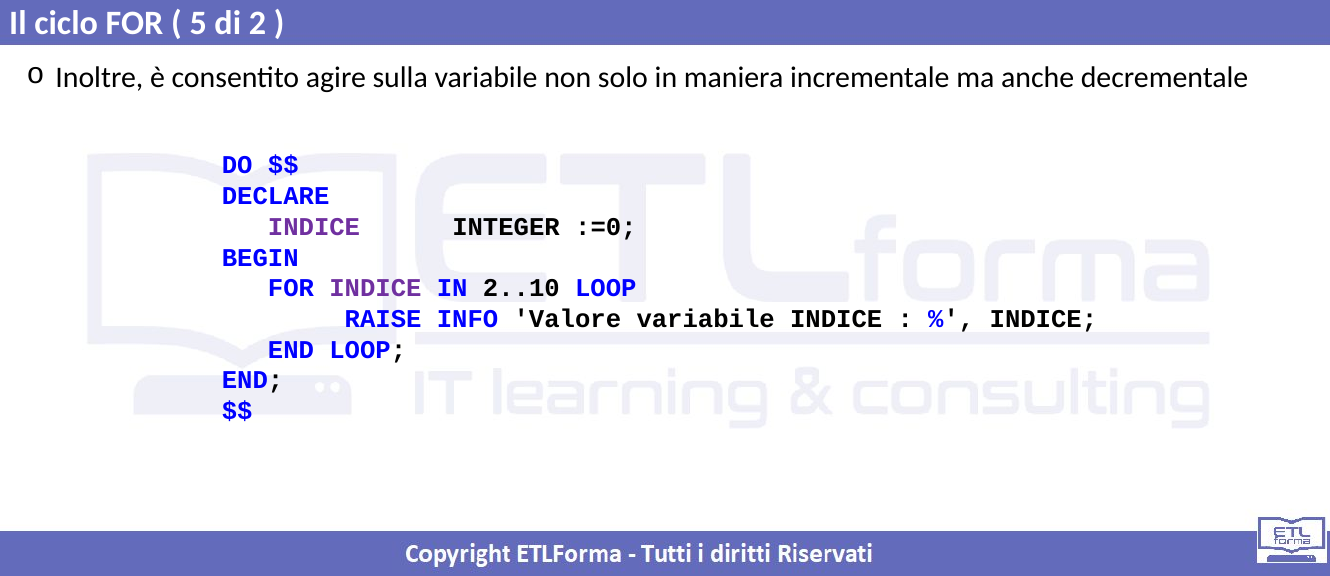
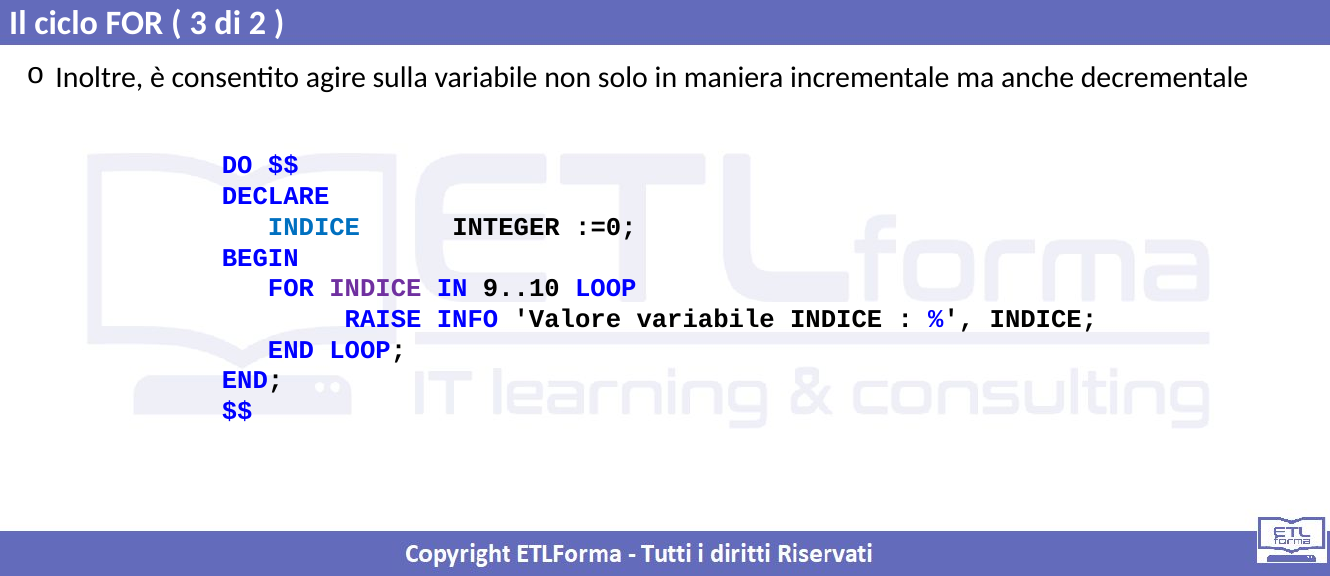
5: 5 -> 3 (198, 24)
INDICE colour: purple -> blue (314, 227)
2..10: 2..10 -> 9..10 (521, 288)
